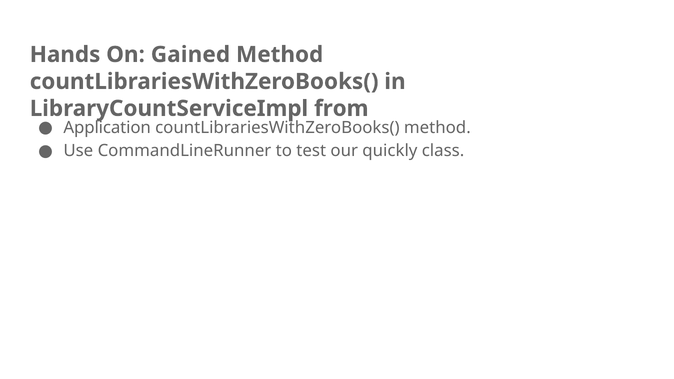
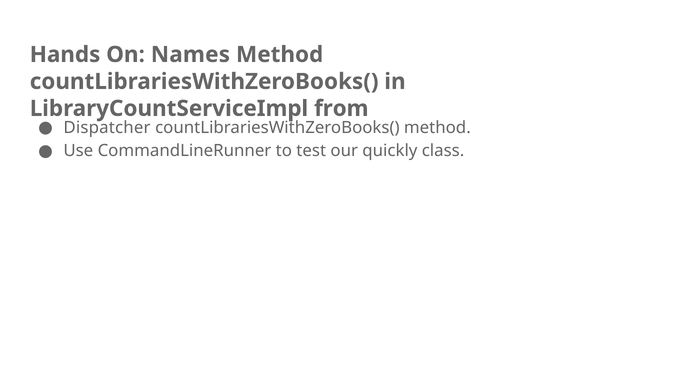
Gained: Gained -> Names (190, 55)
Application: Application -> Dispatcher (107, 128)
